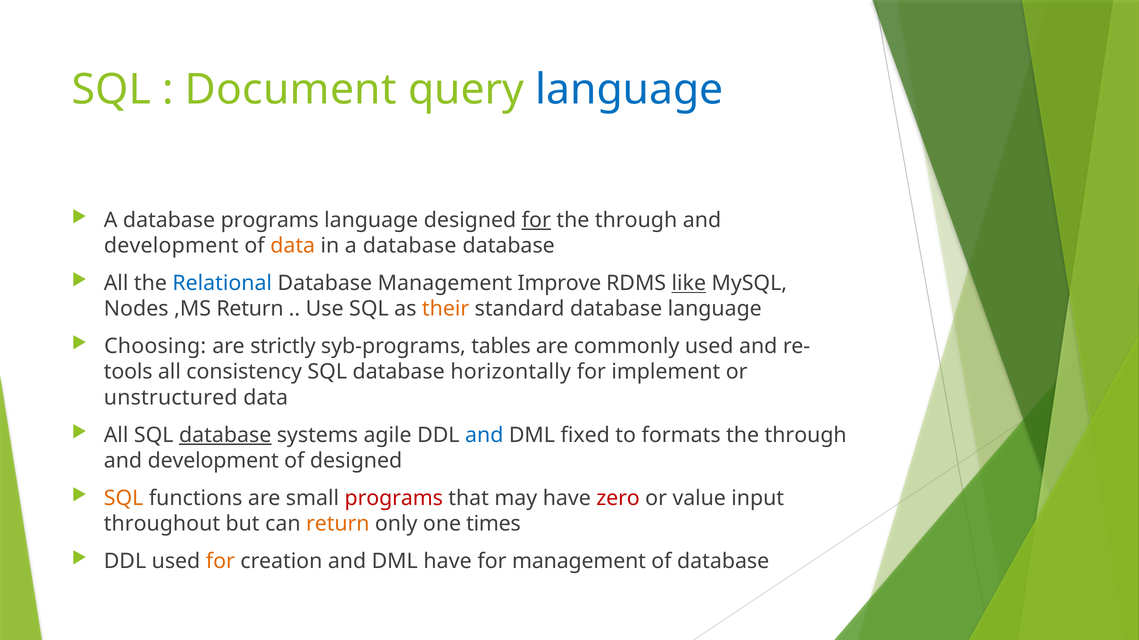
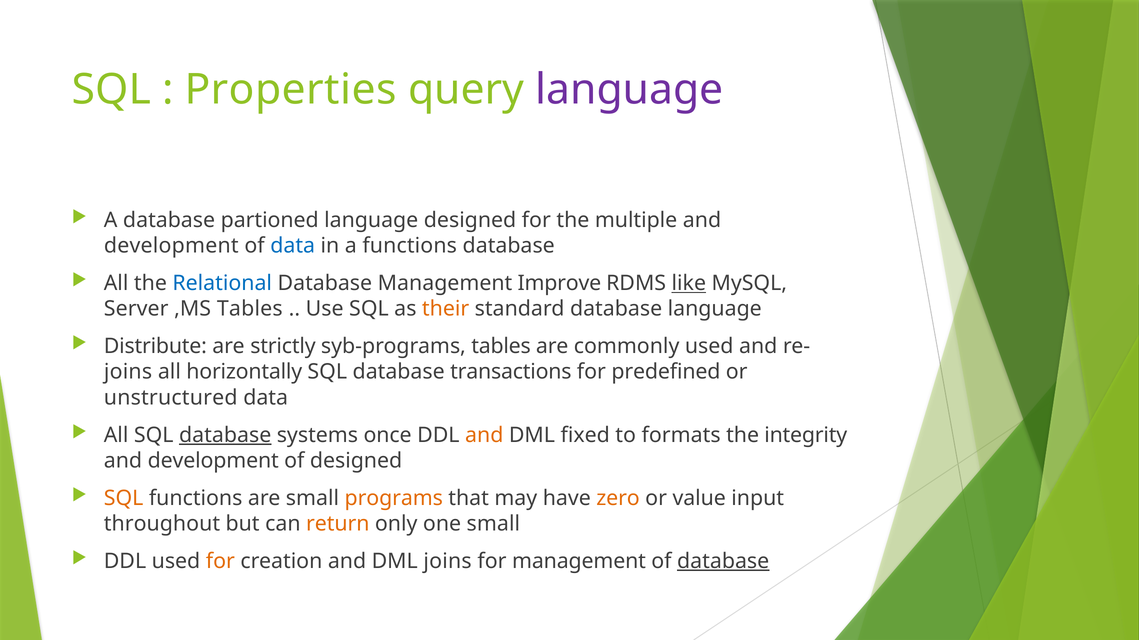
Document: Document -> Properties (291, 90)
language colour: blue -> purple (629, 90)
database programs: programs -> partioned (270, 220)
for underline: present -> none (536, 220)
through: through -> multiple (636, 220)
data colour: orange -> blue (293, 246)
in a database: database -> functions (410, 246)
Nodes: Nodes -> Server (136, 309)
,MS Return: Return -> Tables (250, 309)
Choosing: Choosing -> Distribute (155, 347)
tools: tools -> joins (128, 372)
consistency: consistency -> horizontally (244, 372)
horizontally: horizontally -> transactions (511, 372)
implement: implement -> predefined (666, 372)
agile: agile -> once (388, 435)
and colour: blue -> orange (484, 435)
through: through -> integrity (806, 435)
programs colour: red -> orange (394, 499)
zero colour: red -> orange (618, 499)
one times: times -> small (493, 524)
DML have: have -> joins (448, 562)
database underline: none -> present (723, 562)
